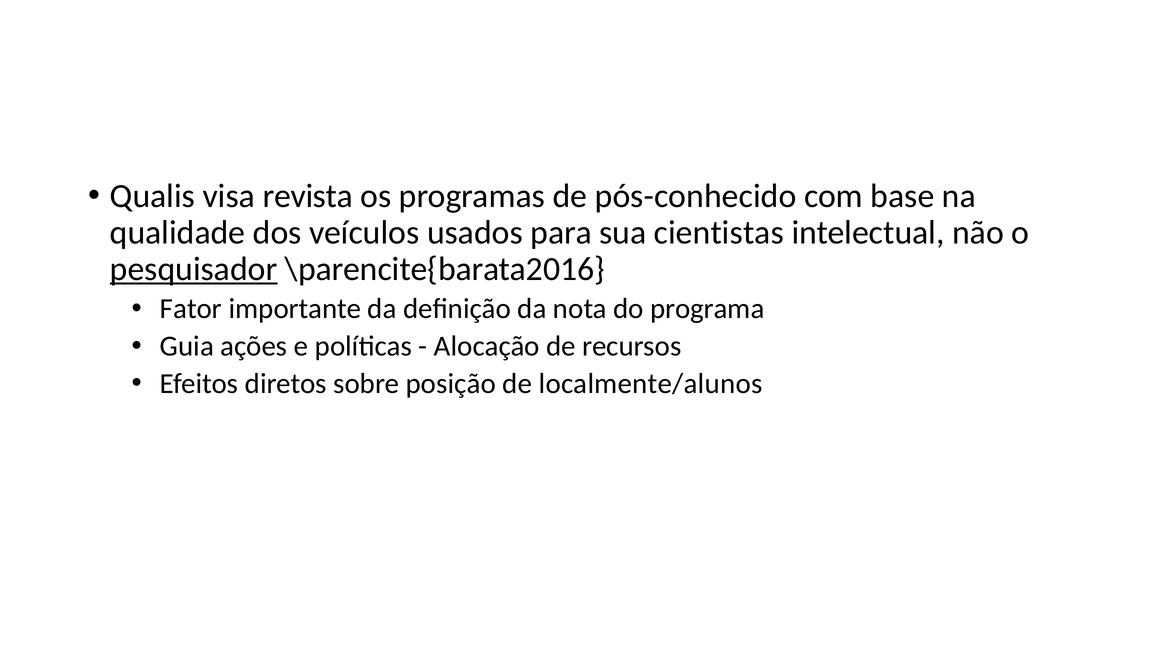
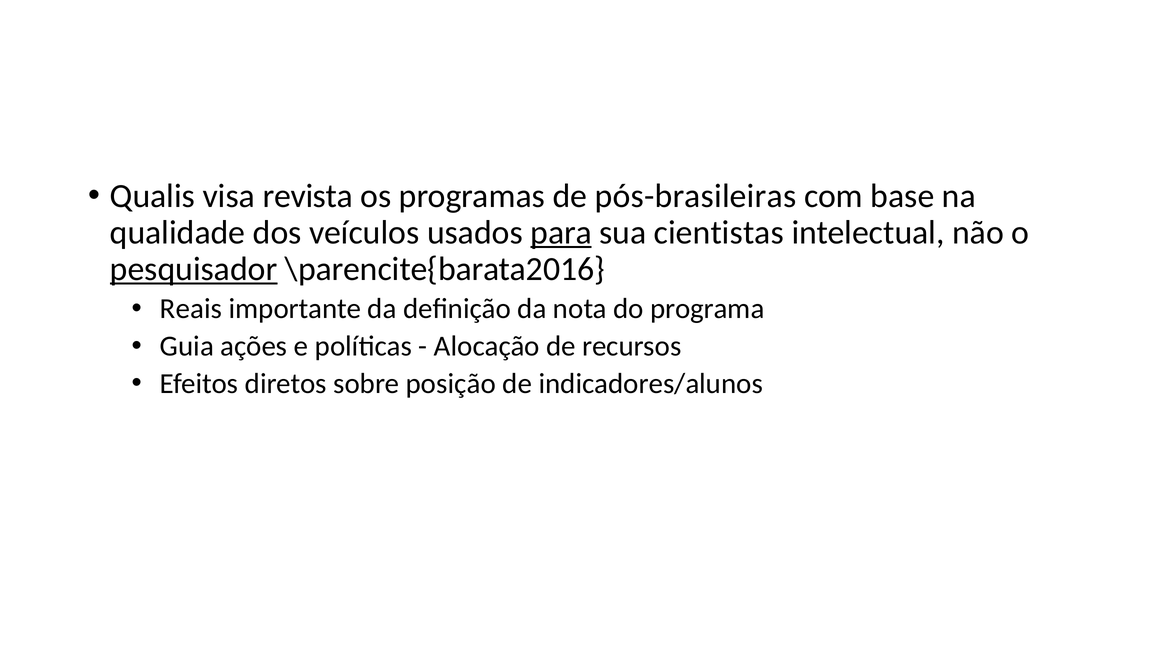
pós-conhecido: pós-conhecido -> pós-brasileiras (696, 196)
para underline: none -> present (561, 232)
Fator: Fator -> Reais (191, 309)
localmente/alunos: localmente/alunos -> indicadores/alunos (651, 383)
